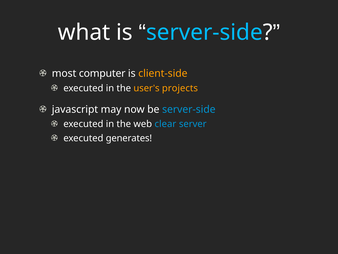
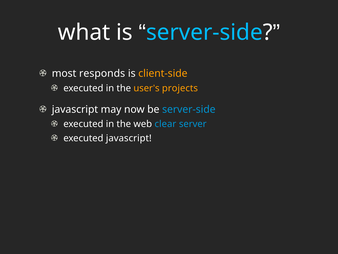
computer: computer -> responds (102, 73)
executed generates: generates -> javascript (129, 138)
